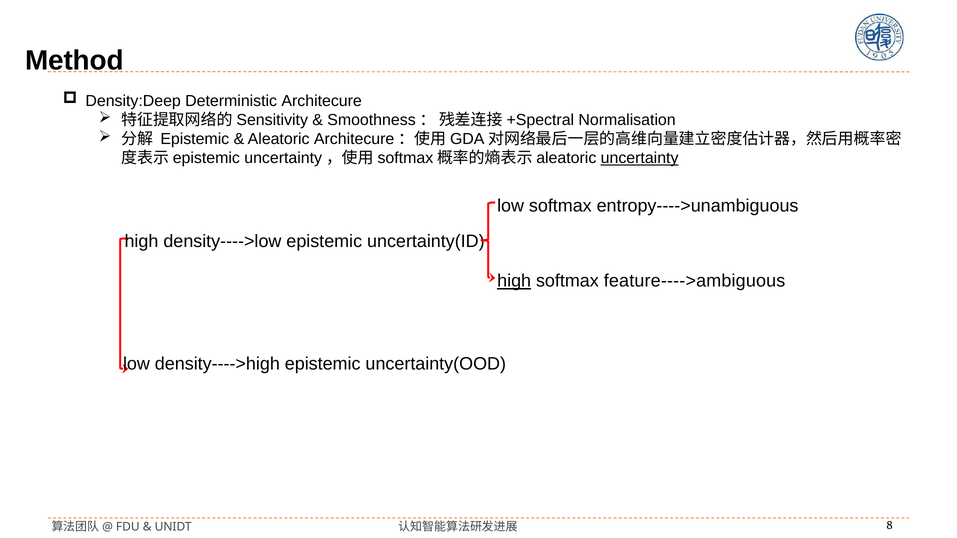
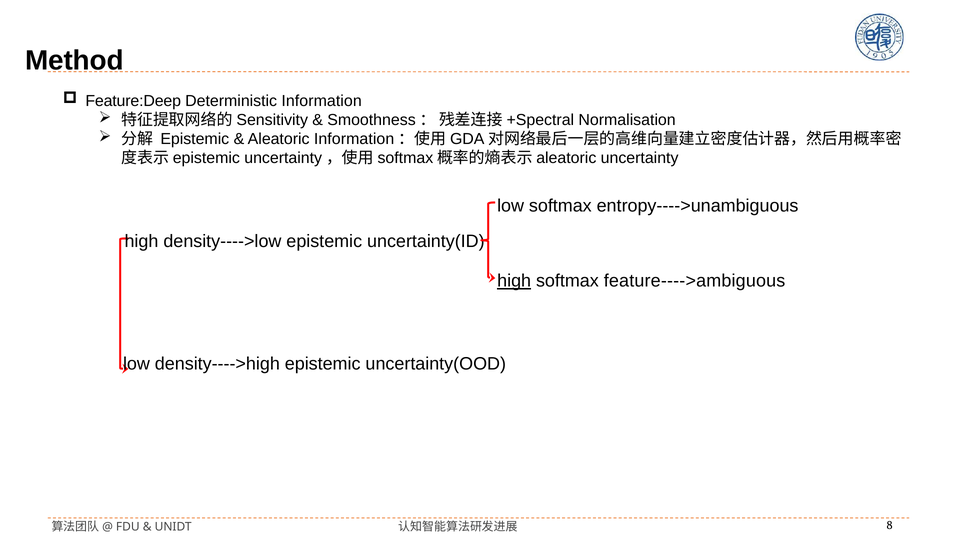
Density:Deep: Density:Deep -> Feature:Deep (133, 101)
Deterministic Architecure: Architecure -> Information (322, 101)
Aleatoric Architecure: Architecure -> Information (354, 139)
uncertainty underline: present -> none (640, 158)
